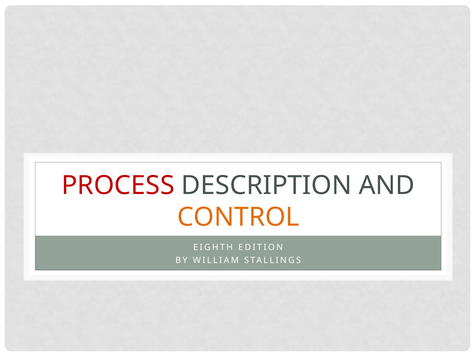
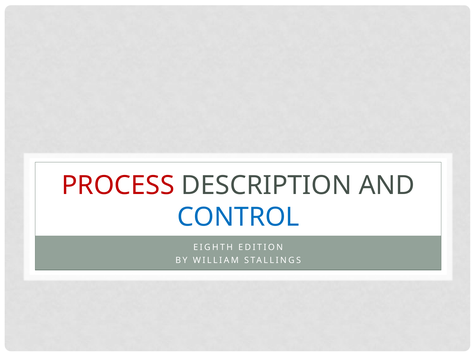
CONTROL colour: orange -> blue (238, 217)
